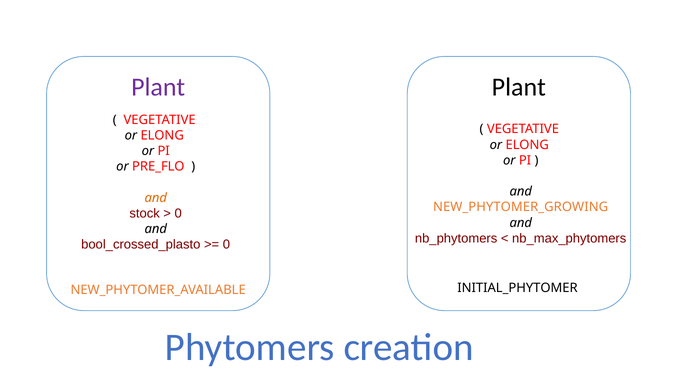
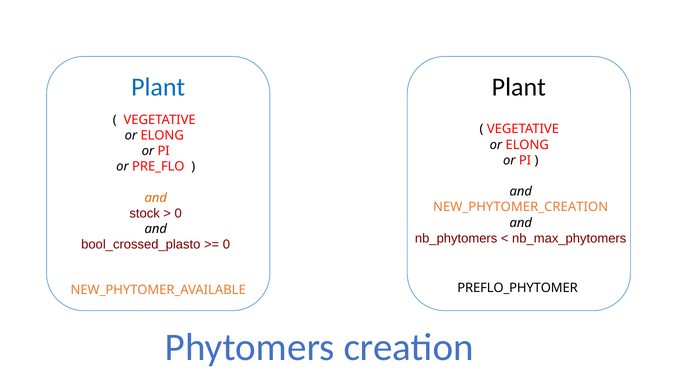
Plant colour: purple -> blue (158, 87)
NEW_PHYTOMER_GROWING: NEW_PHYTOMER_GROWING -> NEW_PHYTOMER_CREATION (521, 207)
INITIAL_PHYTOMER: INITIAL_PHYTOMER -> PREFLO_PHYTOMER (518, 288)
